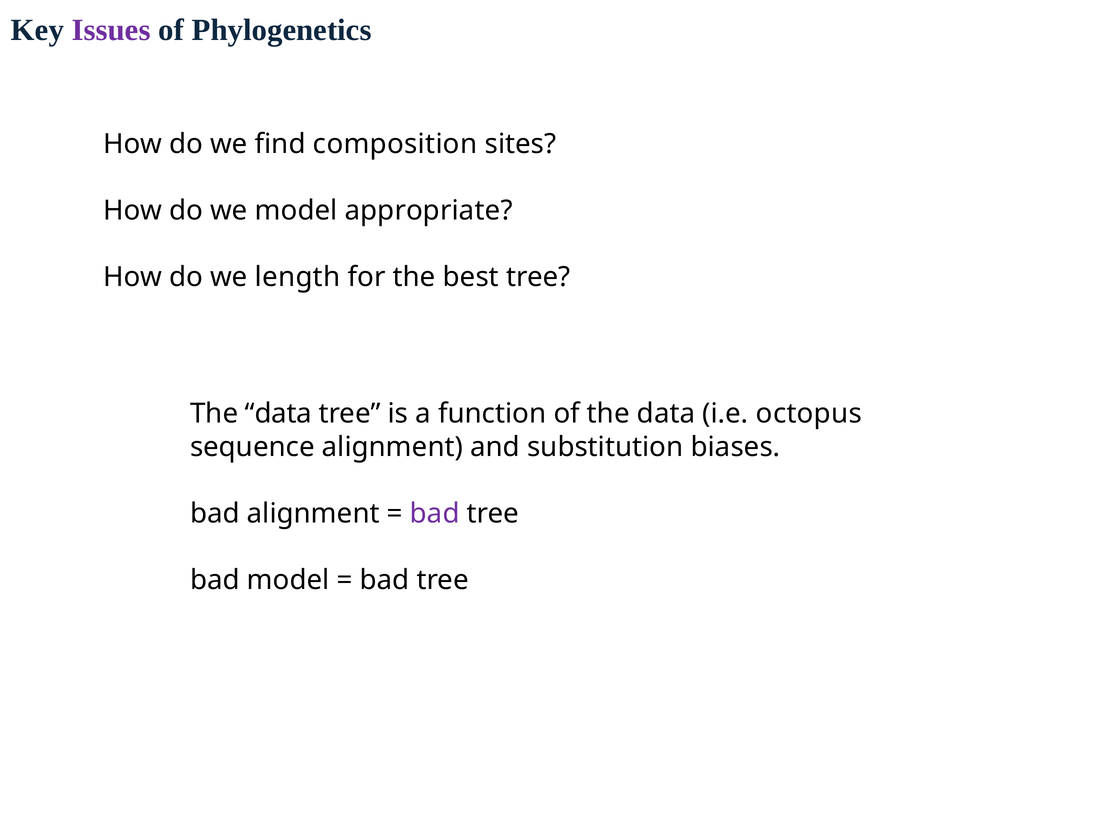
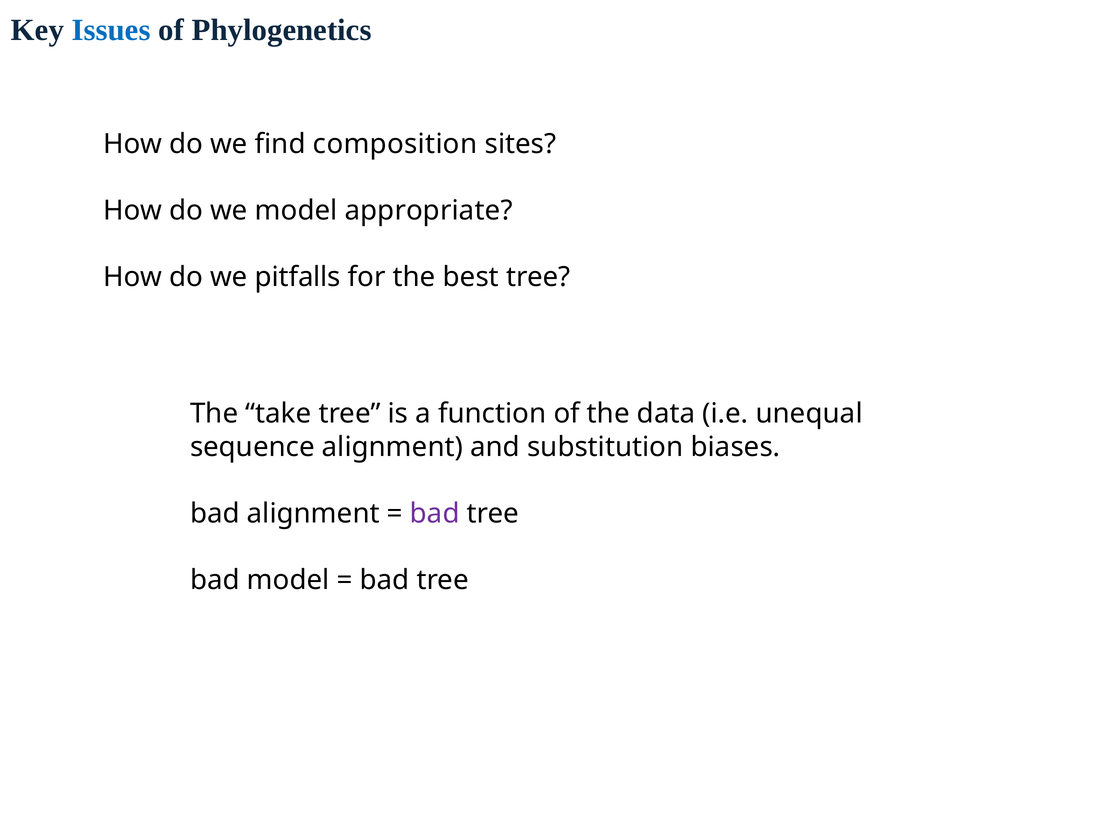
Issues colour: purple -> blue (111, 30)
length: length -> pitfalls (298, 277)
data: data -> take (278, 414)
octopus: octopus -> unequal (809, 414)
